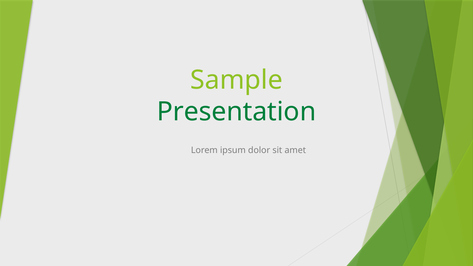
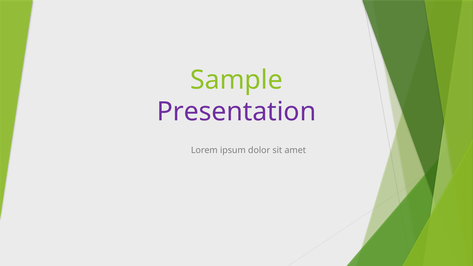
Presentation colour: green -> purple (236, 112)
